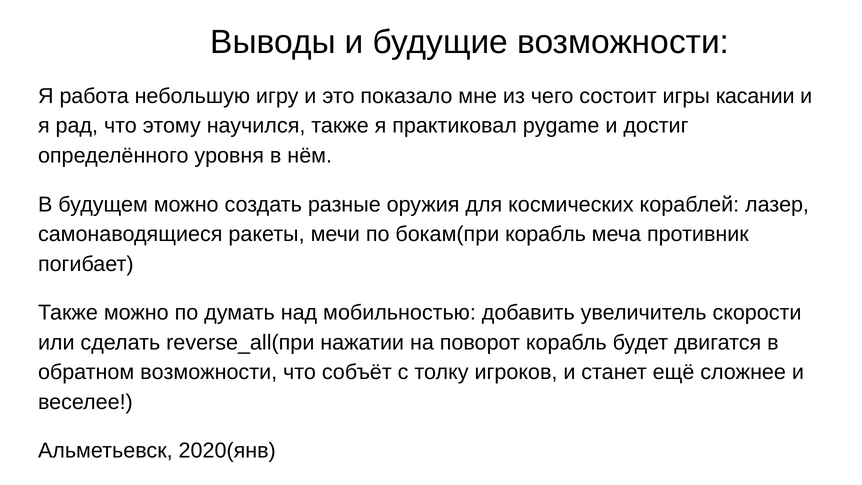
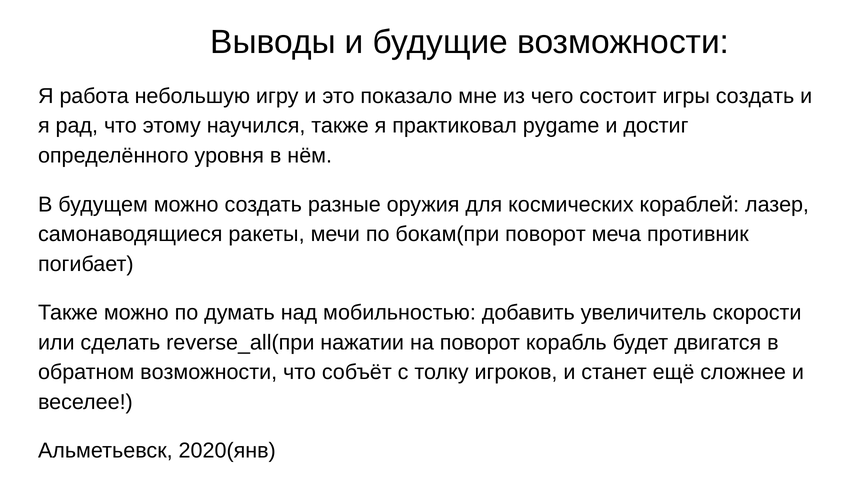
игры касании: касании -> создать (755, 96)
бокам(при корабль: корабль -> поворот (546, 234)
